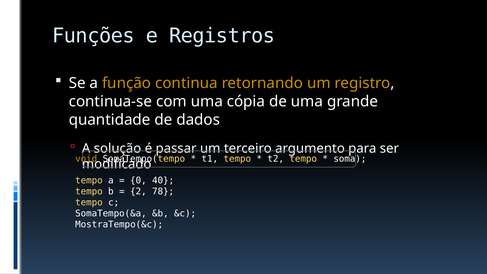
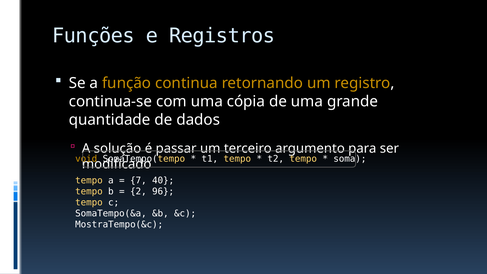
0: 0 -> 7 (138, 181)
78: 78 -> 96 (163, 192)
